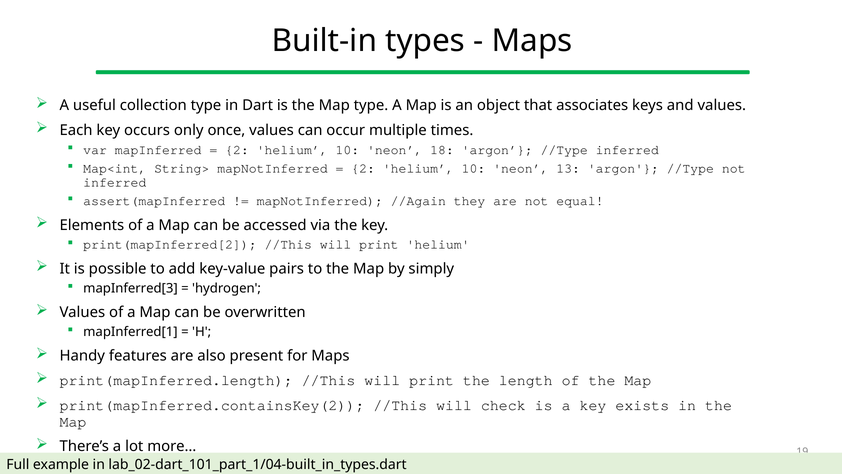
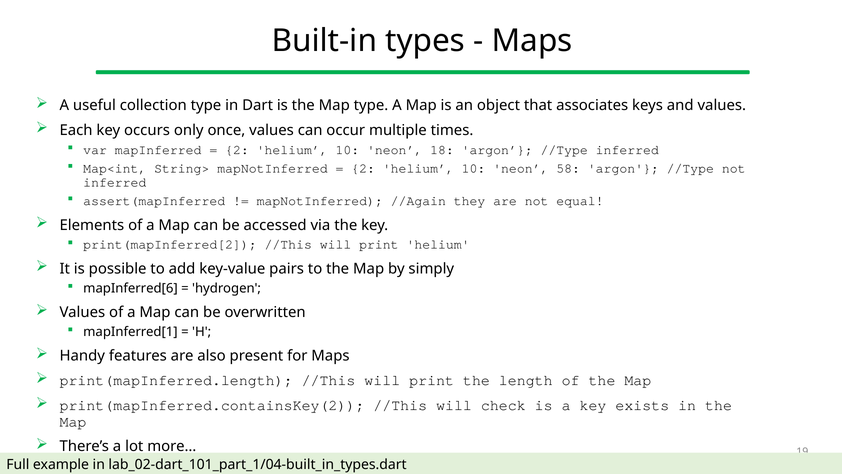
13: 13 -> 58 (568, 168)
mapInferred[3: mapInferred[3 -> mapInferred[6 (130, 288)
